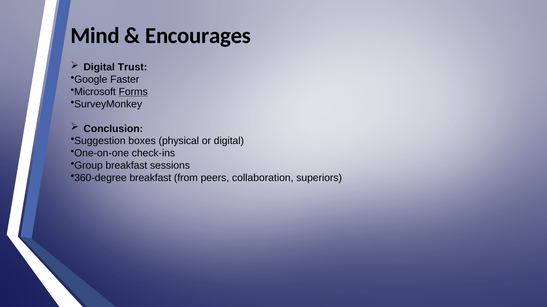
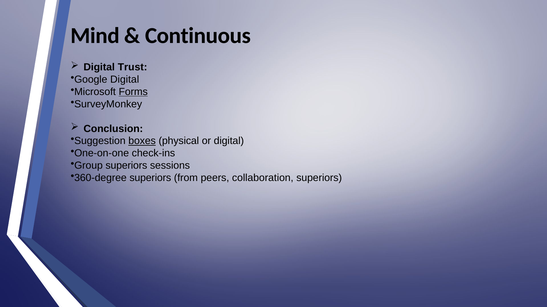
Encourages: Encourages -> Continuous (198, 36)
Google Faster: Faster -> Digital (125, 80)
boxes underline: none -> present (142, 141)
Group breakfast: breakfast -> superiors (126, 166)
breakfast: breakfast -> superiors (150, 178)
